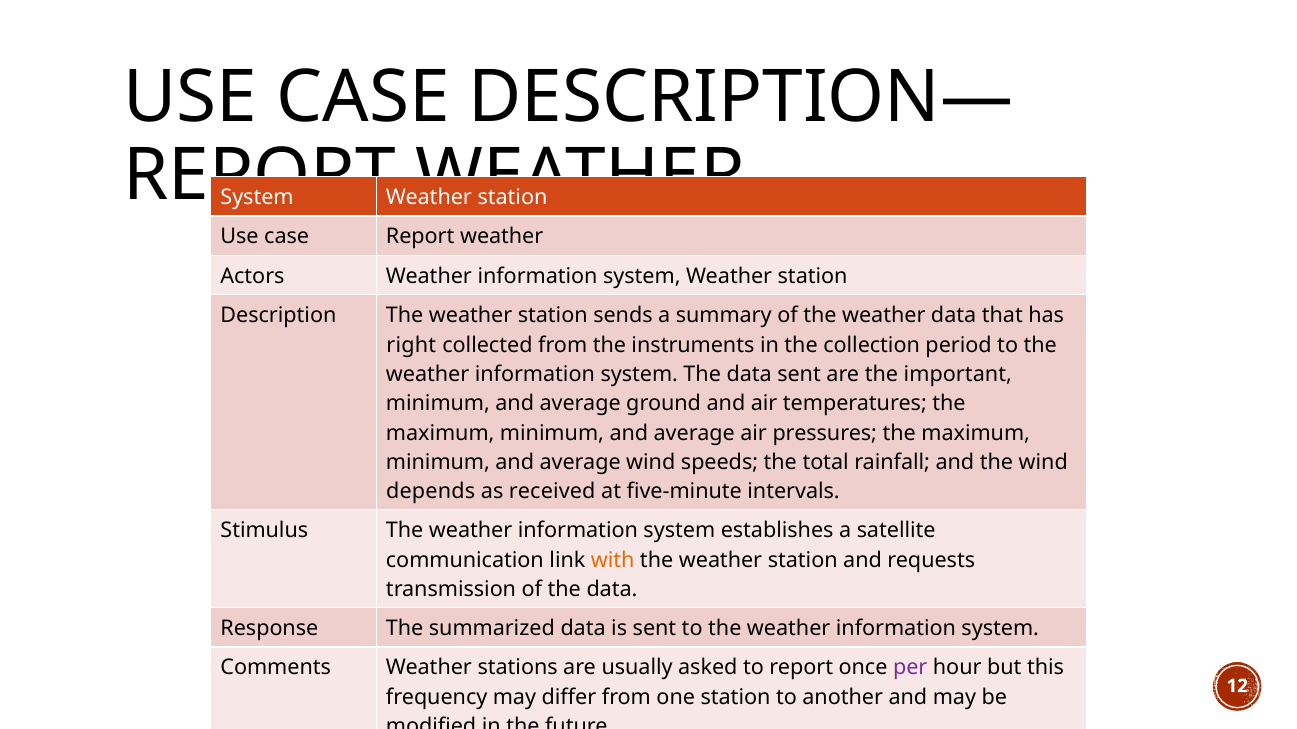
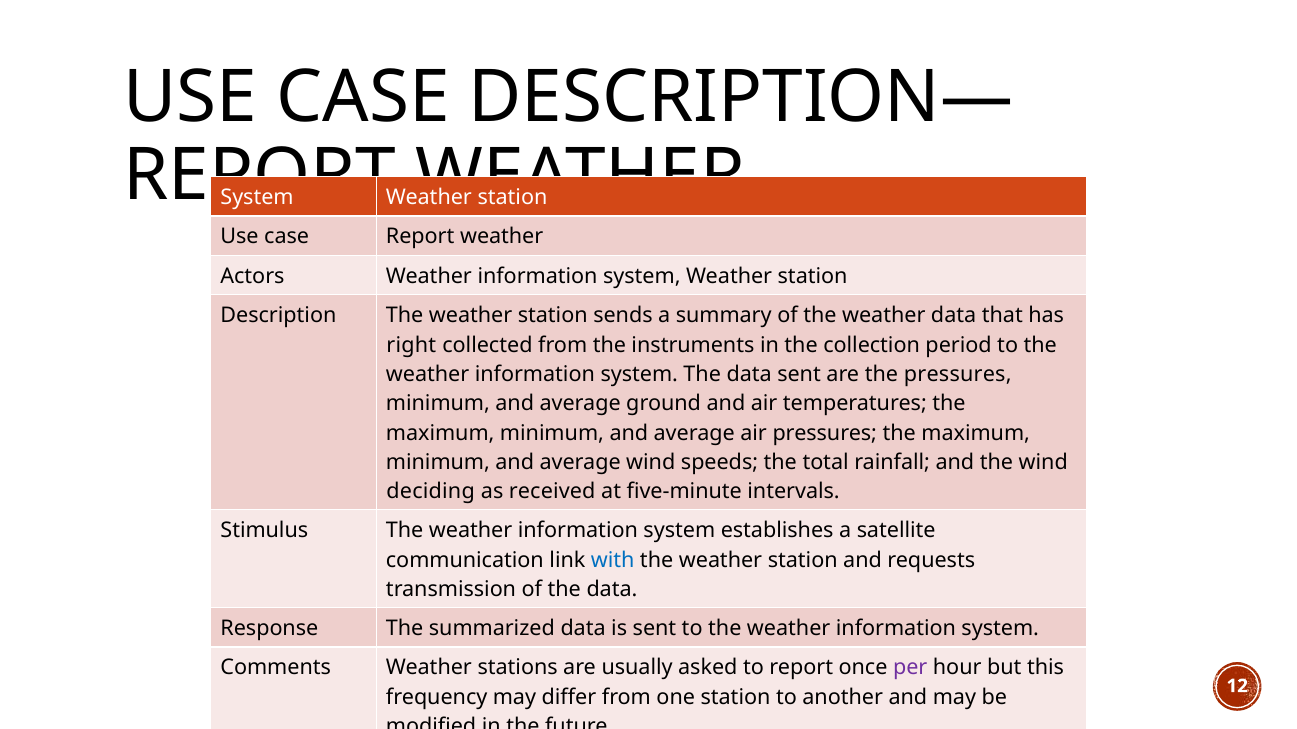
the important: important -> pressures (958, 375)
depends: depends -> deciding (431, 492)
with colour: orange -> blue (613, 560)
